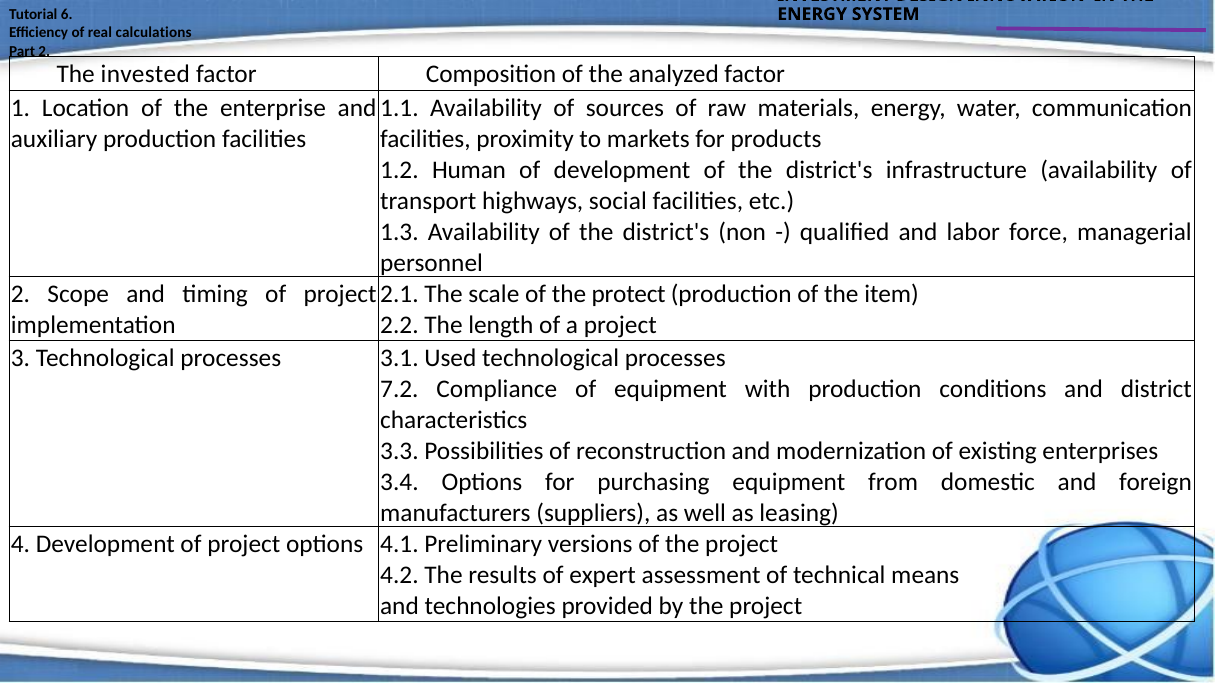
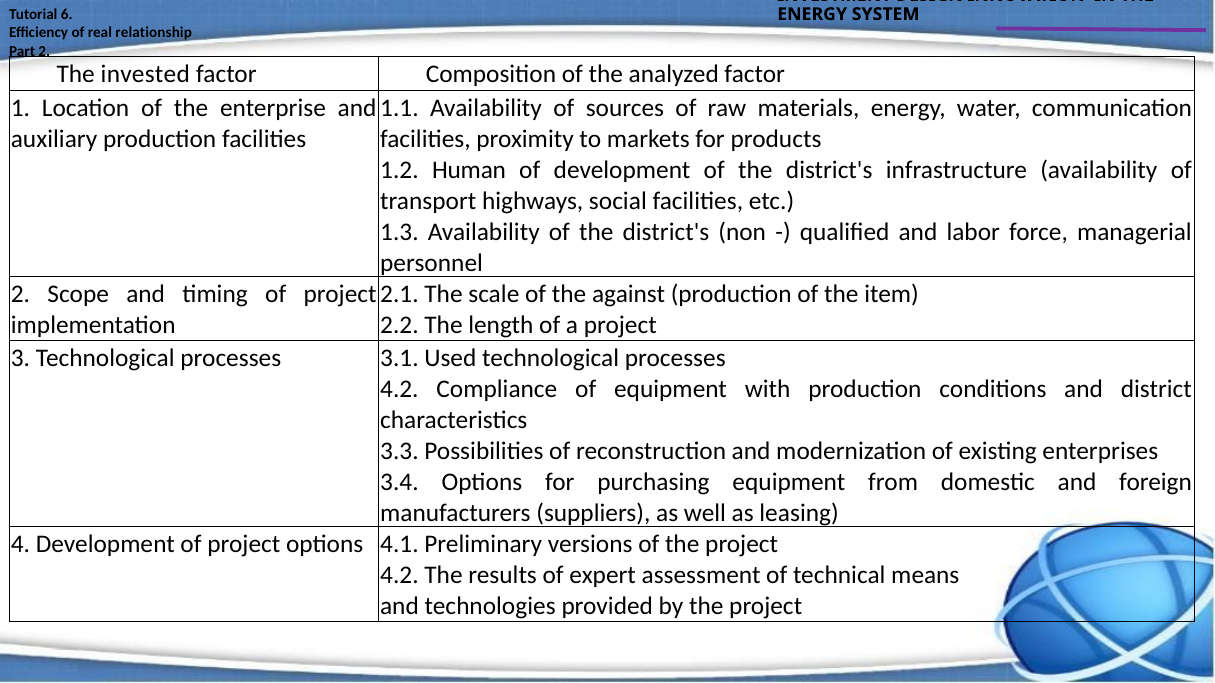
calculations: calculations -> relationship (154, 33)
protect: protect -> against (629, 294)
7.2: 7.2 -> 4.2 (399, 390)
